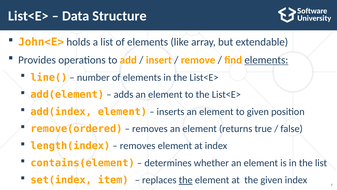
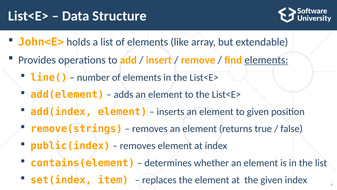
remove(ordered: remove(ordered -> remove(strings (76, 128)
length(index: length(index -> public(index (70, 146)
the underline: present -> none (186, 180)
